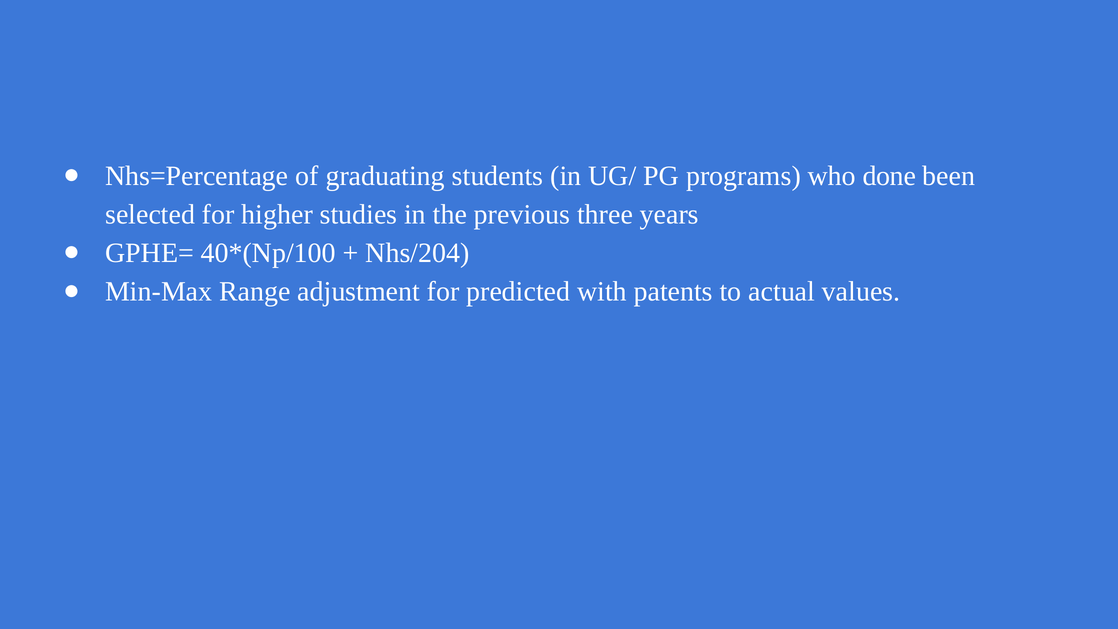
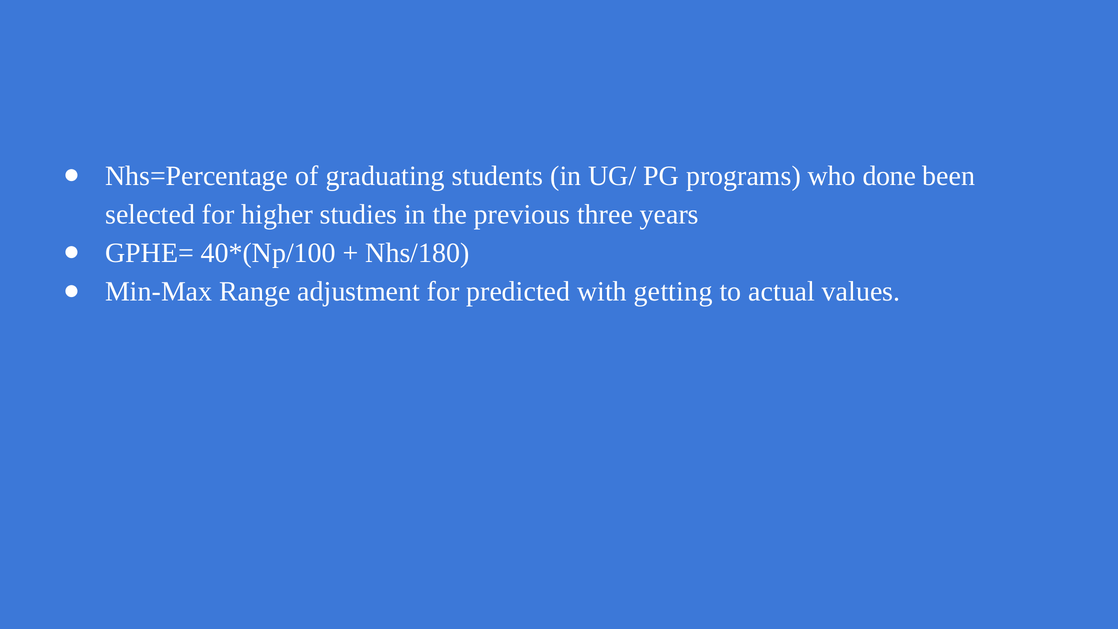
Nhs/204: Nhs/204 -> Nhs/180 (417, 253)
patents: patents -> getting (673, 291)
